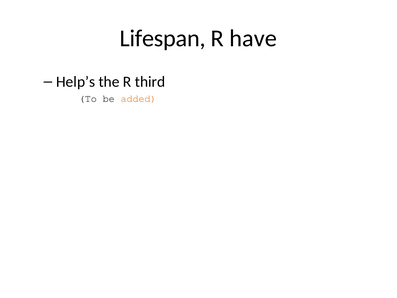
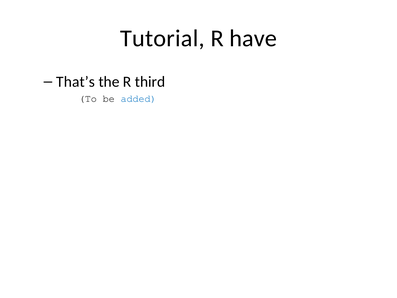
Lifespan: Lifespan -> Tutorial (162, 38)
Help’s: Help’s -> That’s (76, 82)
added colour: orange -> blue (139, 99)
